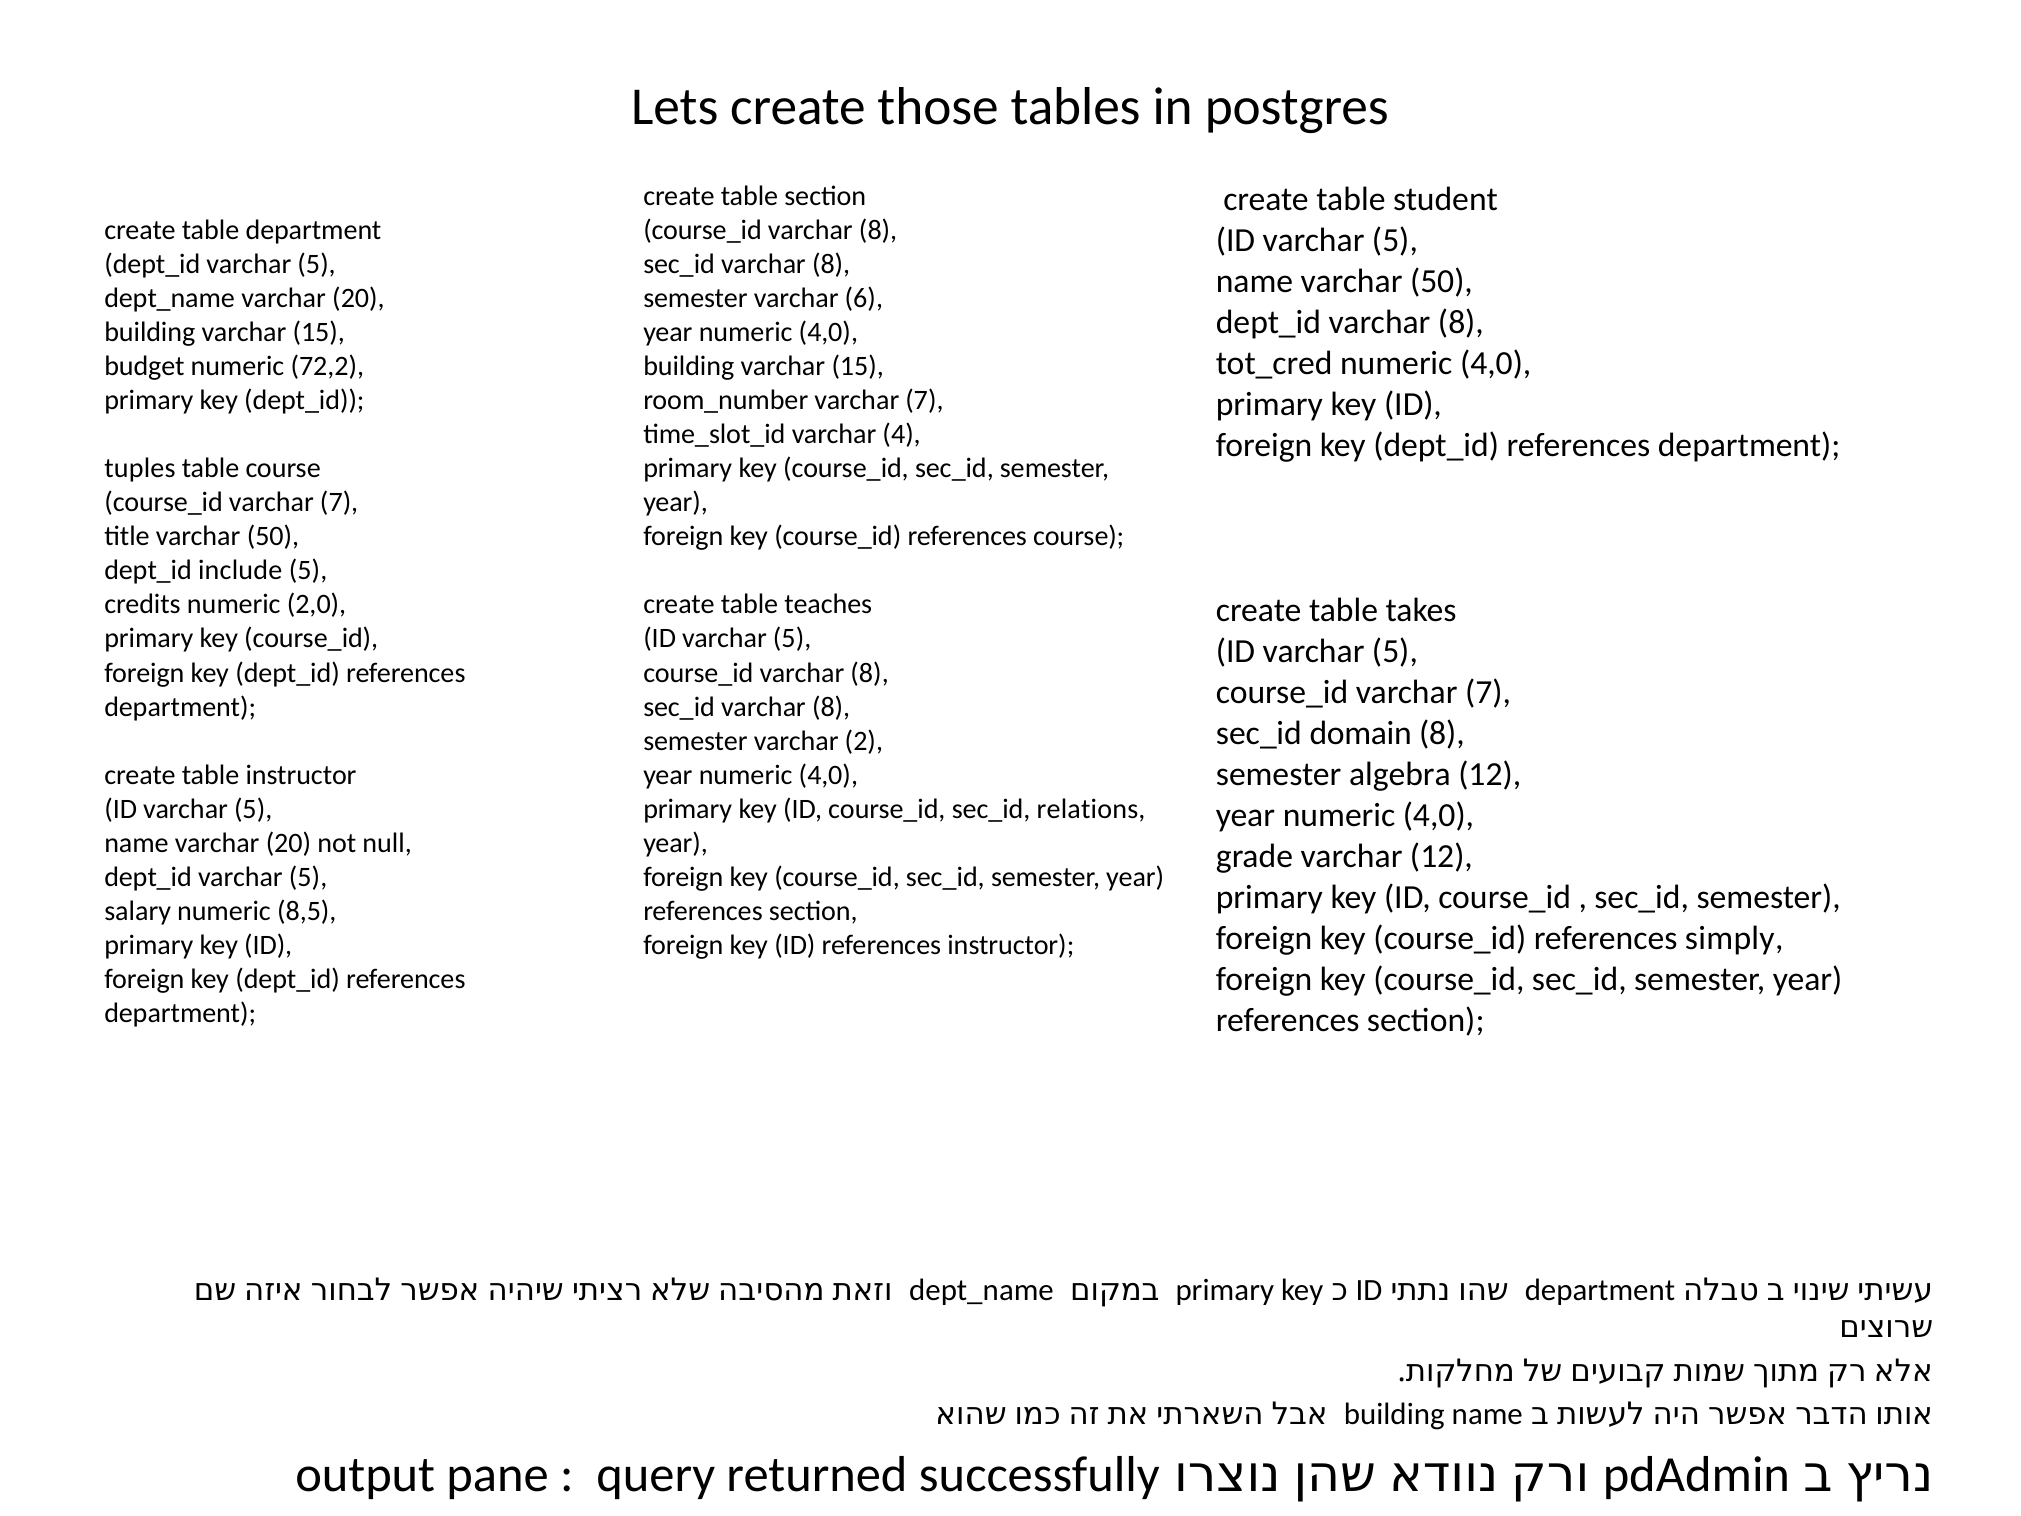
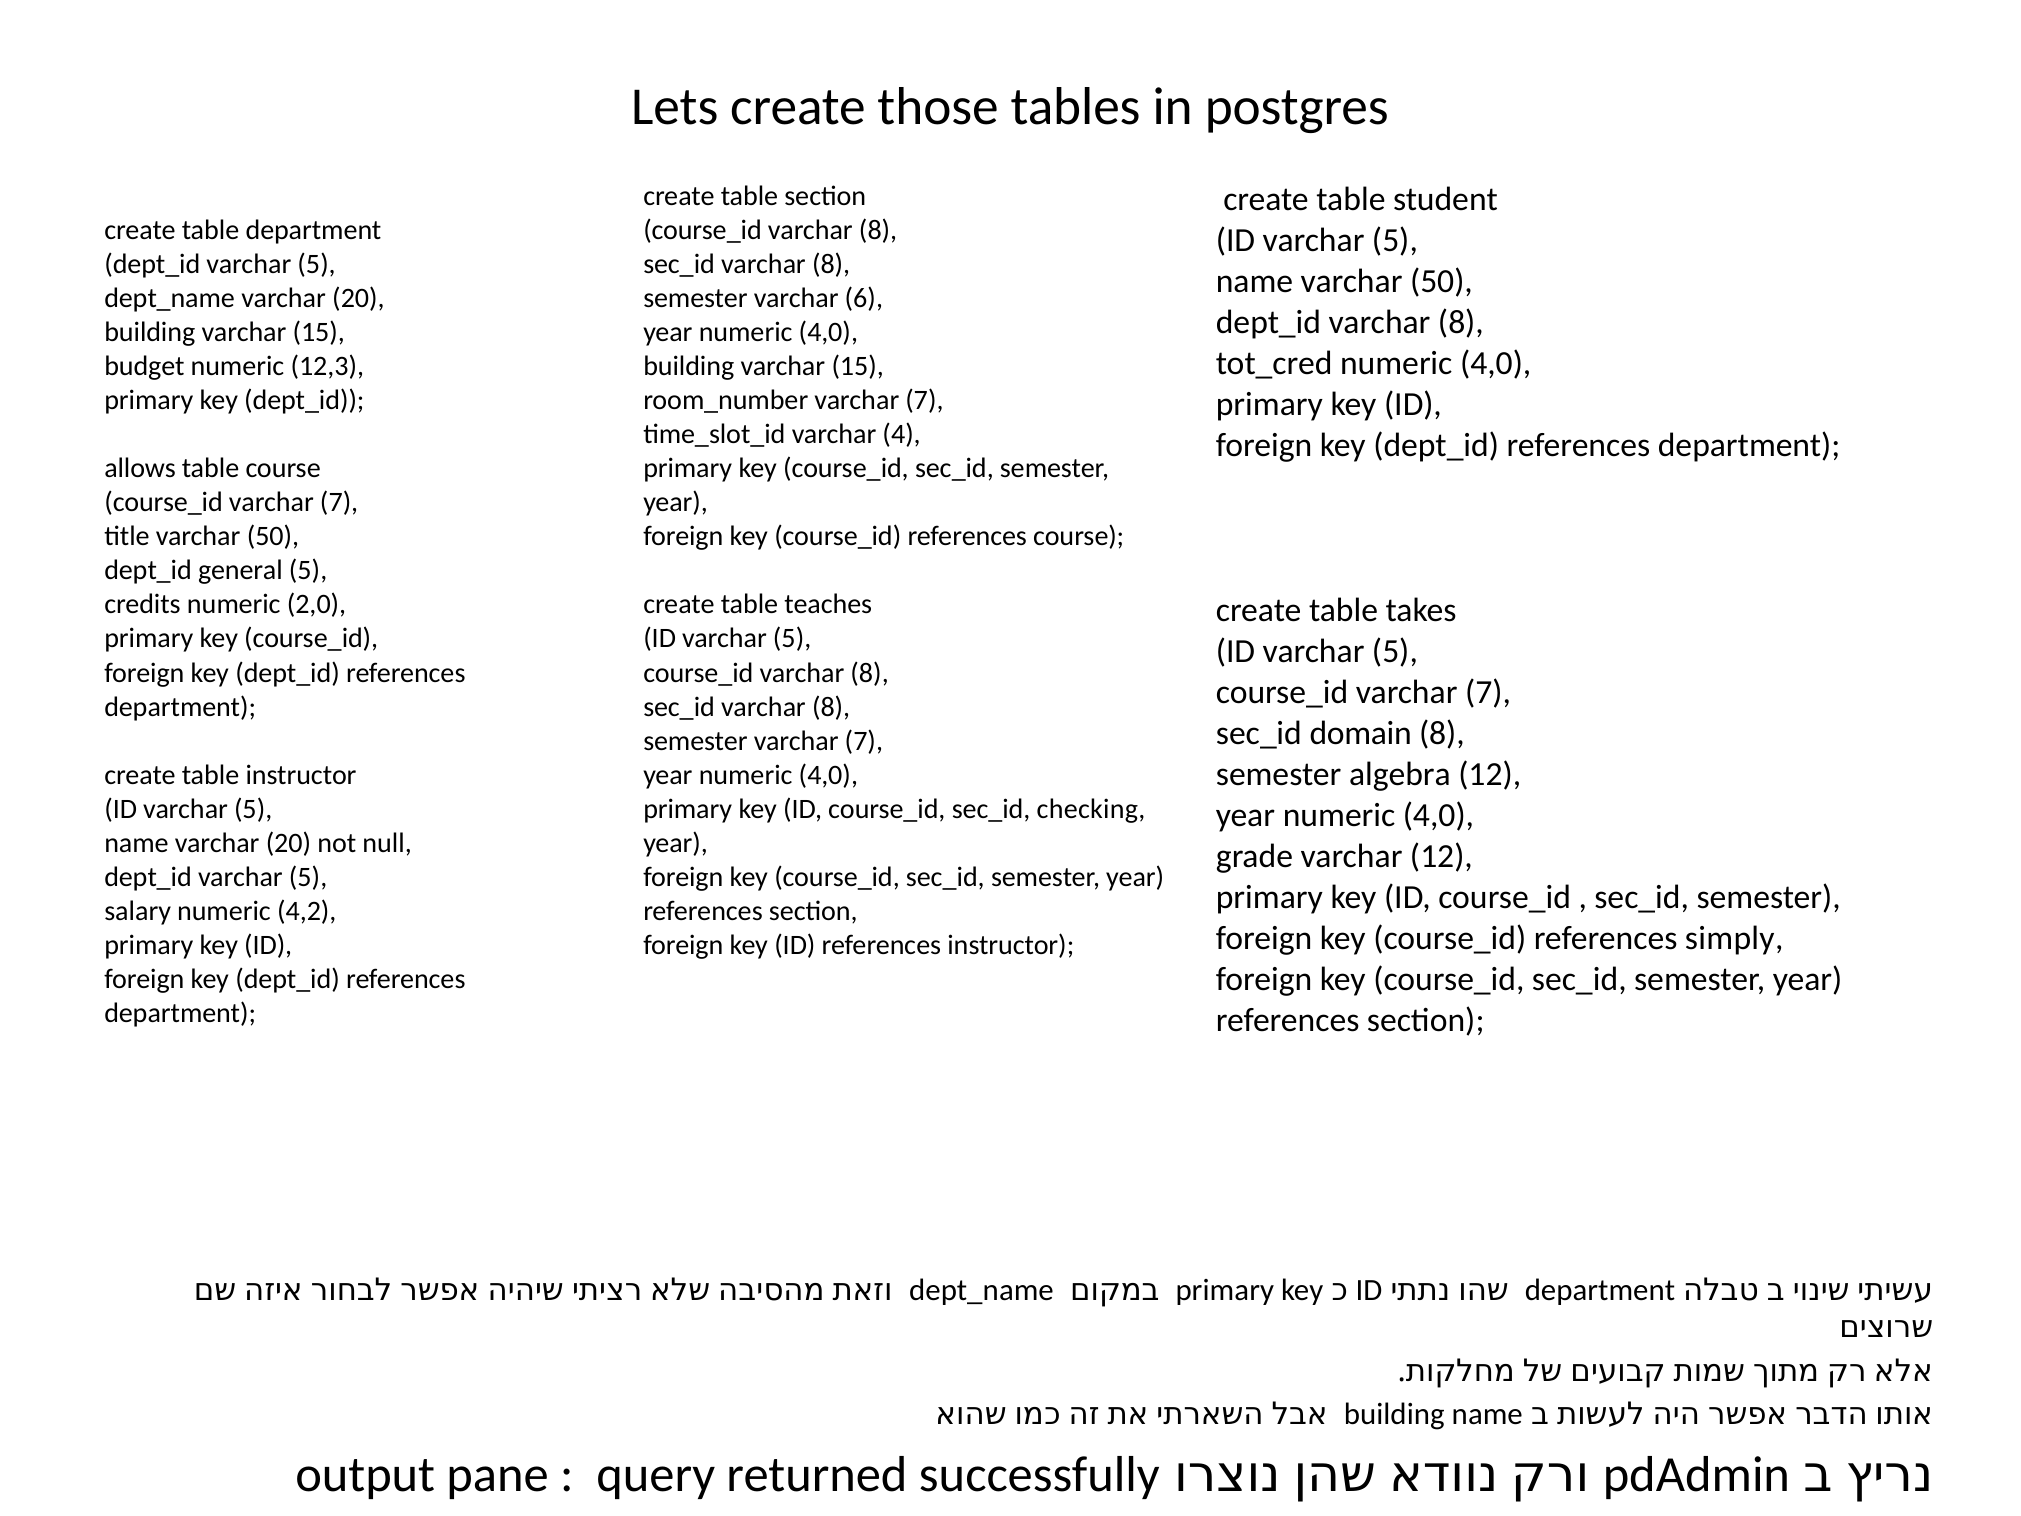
72,2: 72,2 -> 12,3 (327, 366)
tuples: tuples -> allows (140, 468)
include: include -> general (240, 570)
semester varchar 2: 2 -> 7 (864, 741)
relations: relations -> checking (1091, 809)
8,5: 8,5 -> 4,2 (307, 911)
